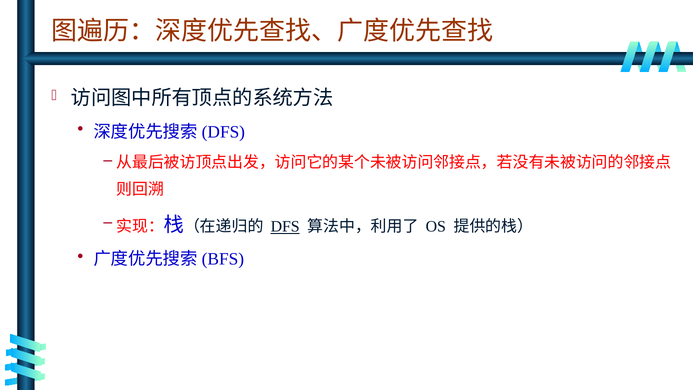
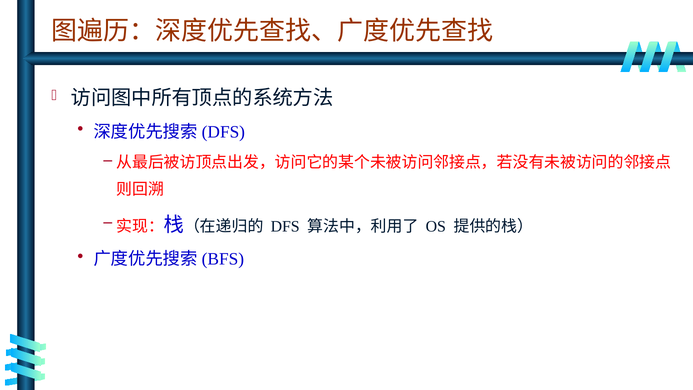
DFS underline: present -> none (285, 226)
